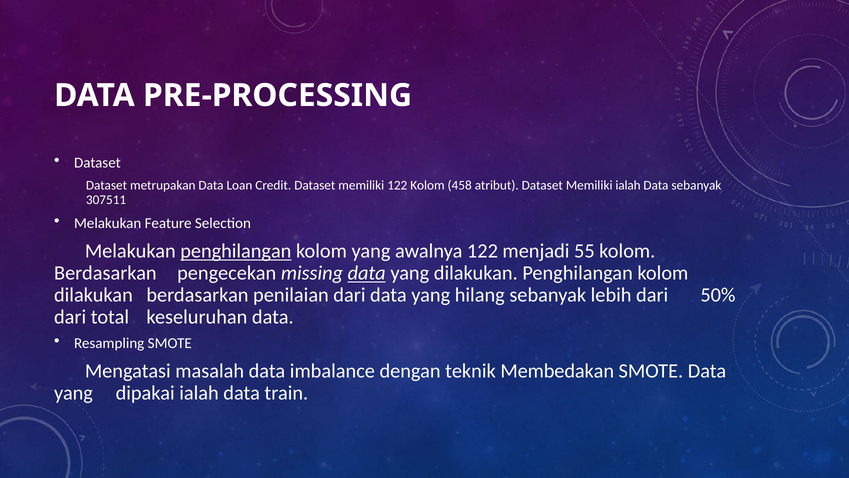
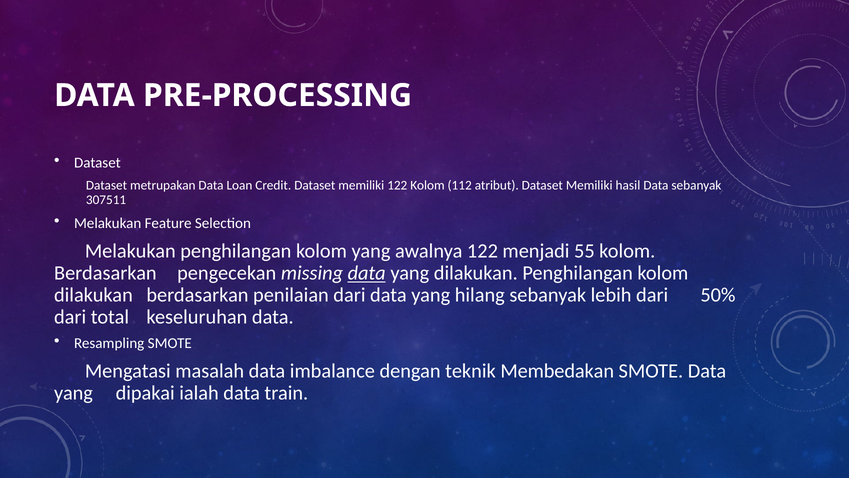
458: 458 -> 112 (460, 185)
Memiliki ialah: ialah -> hasil (628, 185)
penghilangan underline: present -> none (236, 251)
